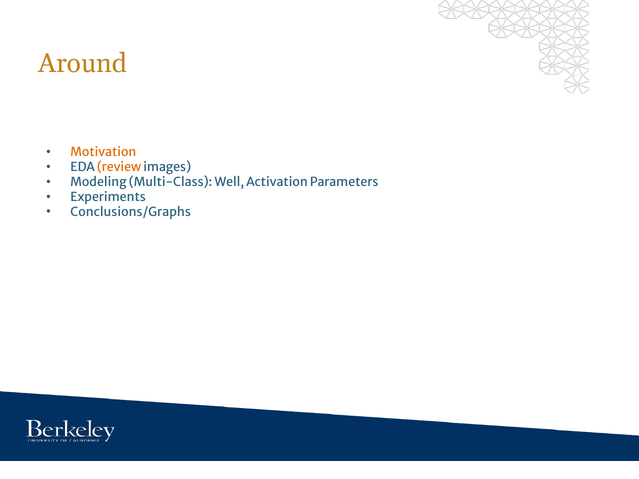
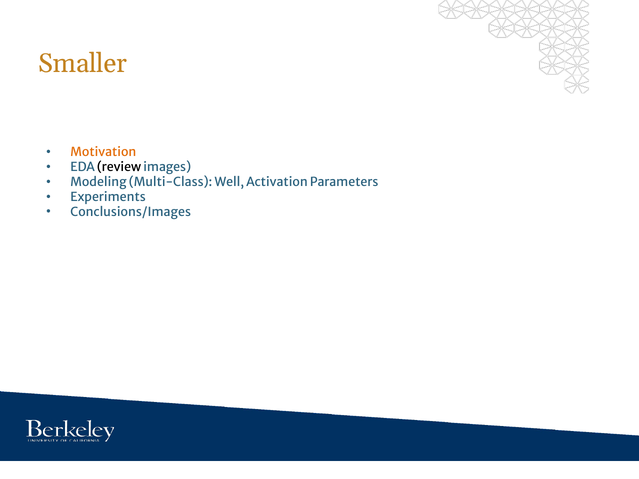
Around: Around -> Smaller (83, 64)
review colour: orange -> black (119, 167)
Conclusions/Graphs: Conclusions/Graphs -> Conclusions/Images (131, 212)
